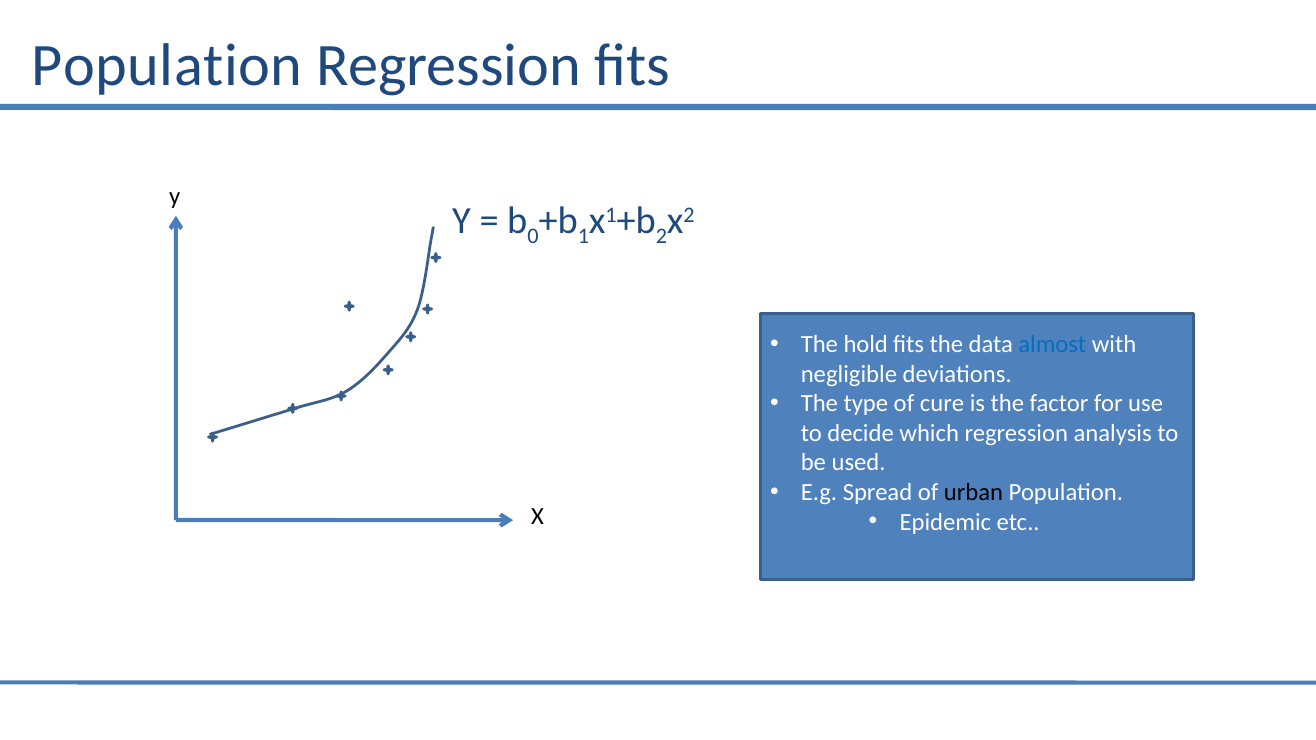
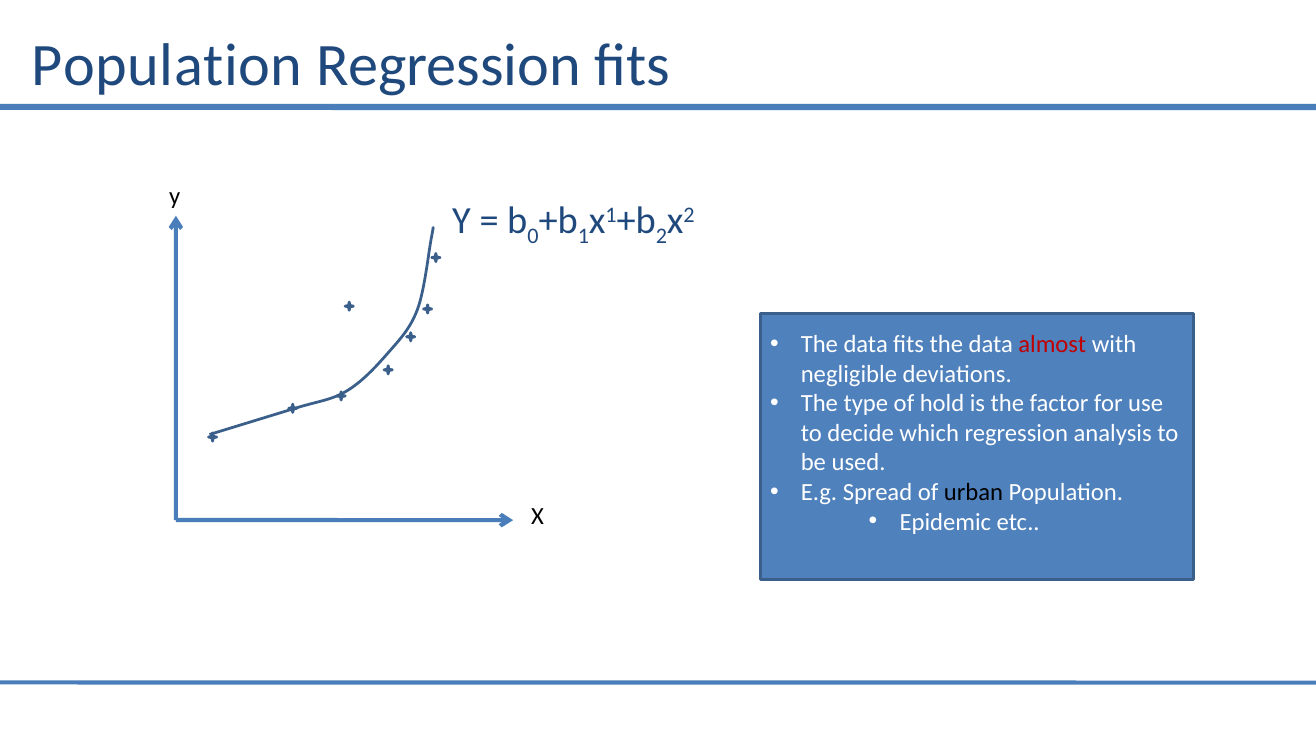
hold: hold -> data (866, 345)
almost colour: blue -> red (1052, 345)
cure: cure -> hold (942, 404)
